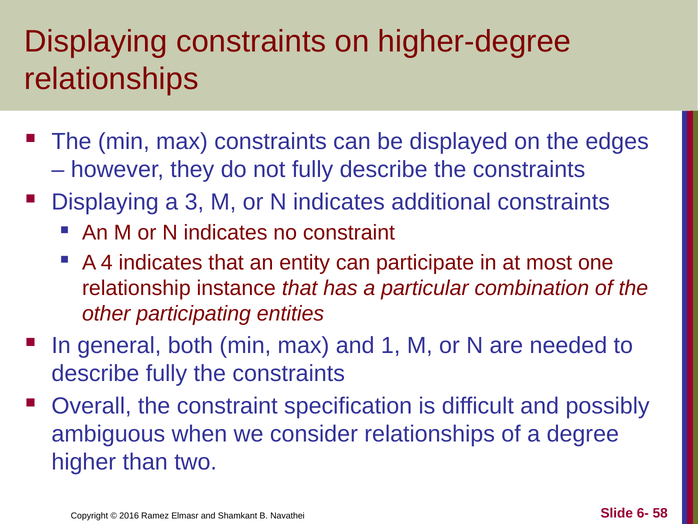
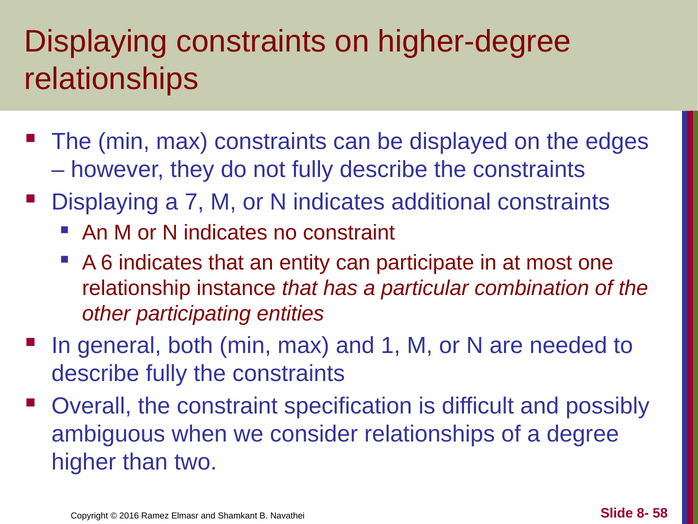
3: 3 -> 7 (194, 202)
4: 4 -> 6 (107, 262)
6-: 6- -> 8- (643, 513)
